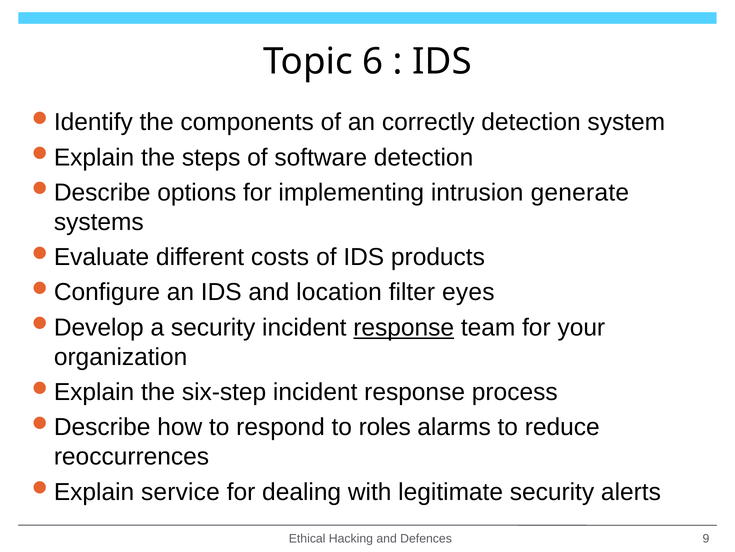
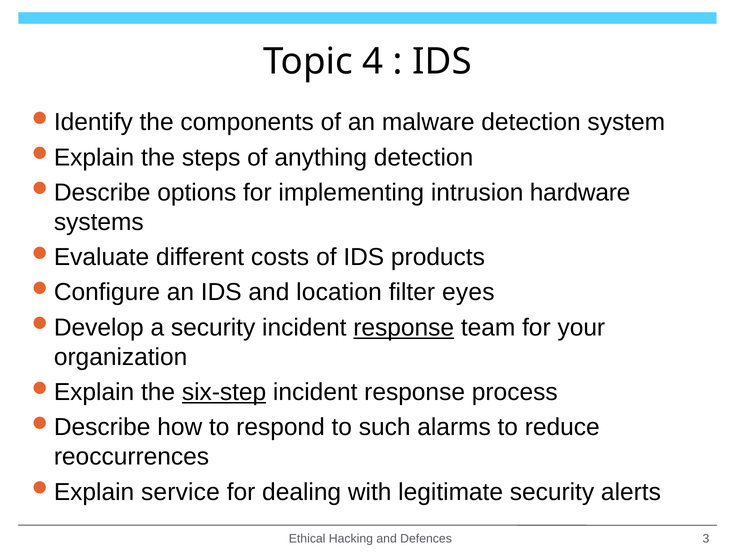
6: 6 -> 4 (373, 62)
correctly: correctly -> malware (428, 122)
software: software -> anything (321, 157)
generate: generate -> hardware (580, 192)
six-step underline: none -> present (224, 392)
roles: roles -> such (385, 427)
9: 9 -> 3 (706, 538)
